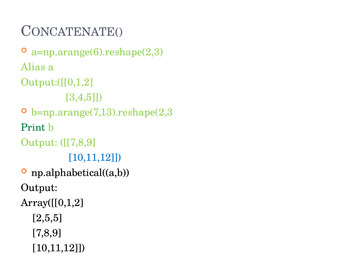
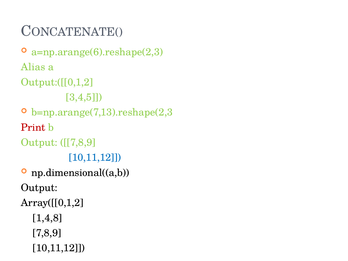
Print colour: green -> red (33, 127)
np.alphabetical((a,b: np.alphabetical((a,b -> np.dimensional((a,b (80, 173)
2,5,5: 2,5,5 -> 1,4,8 (47, 218)
